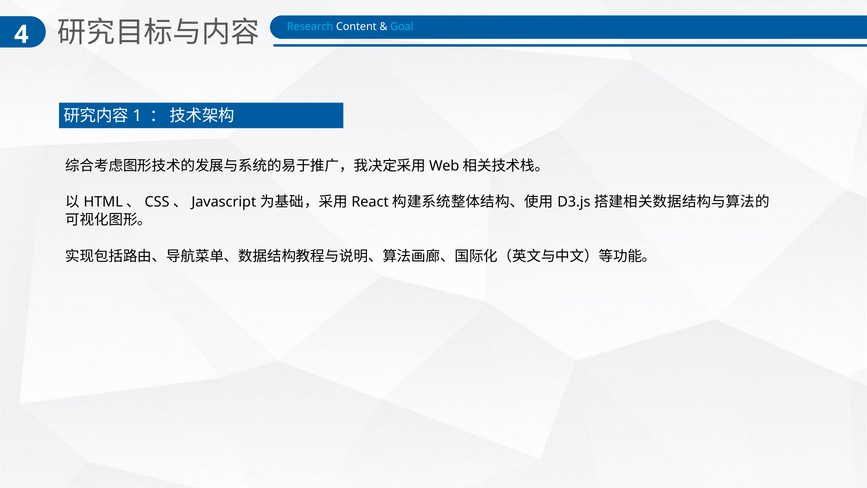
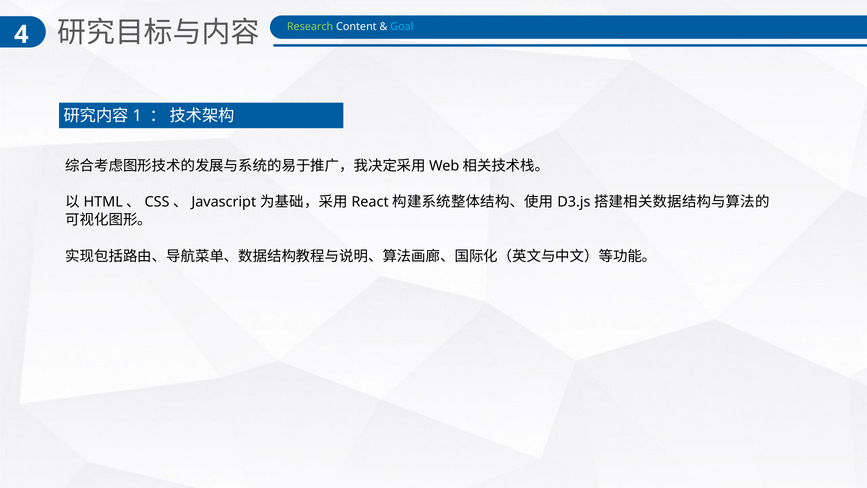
Research colour: light blue -> light green (310, 27)
